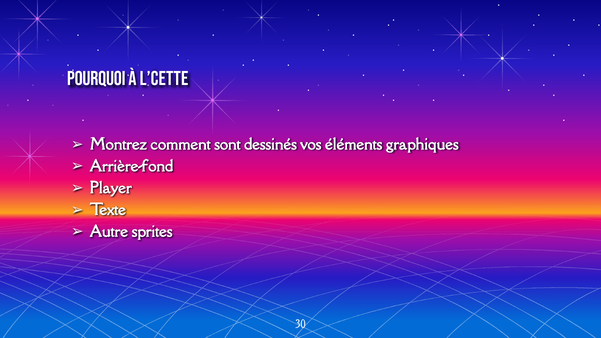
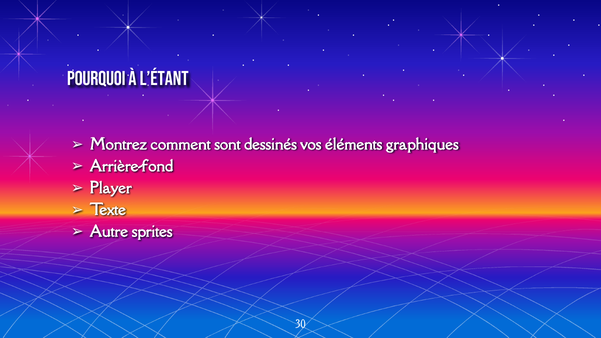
l’cette: l’cette -> l’étant (164, 79)
